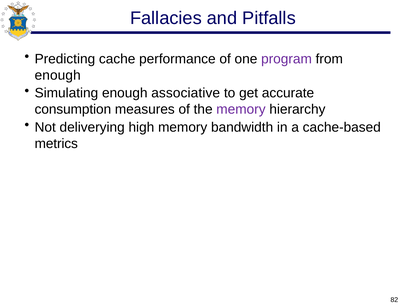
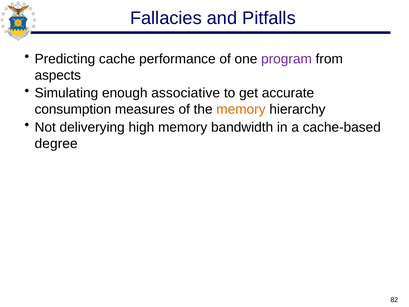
enough: enough -> aspects (58, 75)
memory colour: purple -> orange (241, 109)
metrics: metrics -> degree (56, 143)
